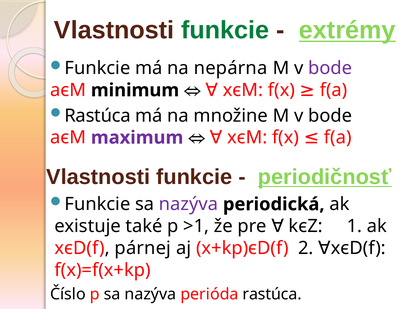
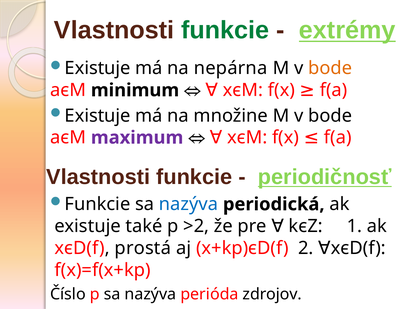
Funkcie: Funkcie -> Existuje (98, 68)
bode colour: purple -> orange (330, 68)
Rastúca: Rastúca -> Existuje (98, 116)
nazýva colour: purple -> blue (188, 204)
>1: >1 -> >2 (196, 226)
párnej: párnej -> prostá (143, 248)
perióda rastúca: rastúca -> zdrojov (272, 294)
